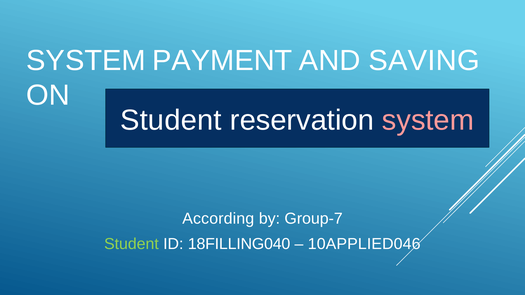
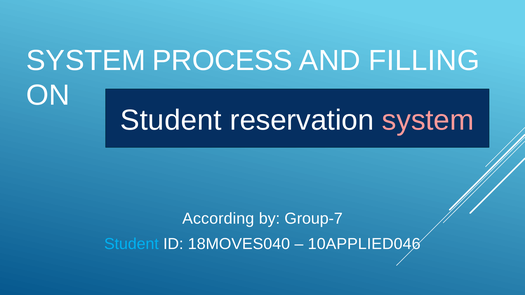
PAYMENT: PAYMENT -> PROCESS (222, 60)
SAVING: SAVING -> FILLING (424, 60)
Student colour: light green -> light blue (131, 244)
18FILLING040: 18FILLING040 -> 18MOVES040 (239, 244)
